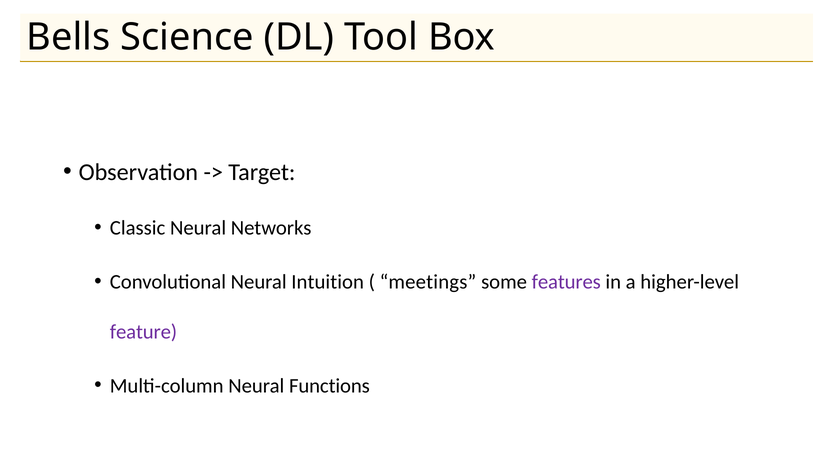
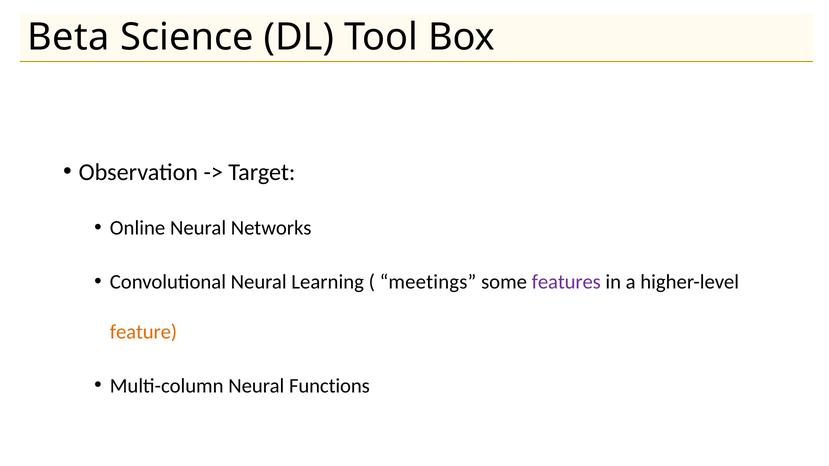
Bells: Bells -> Beta (68, 37)
Classic: Classic -> Online (138, 228)
Intuition: Intuition -> Learning (328, 282)
feature colour: purple -> orange (143, 332)
